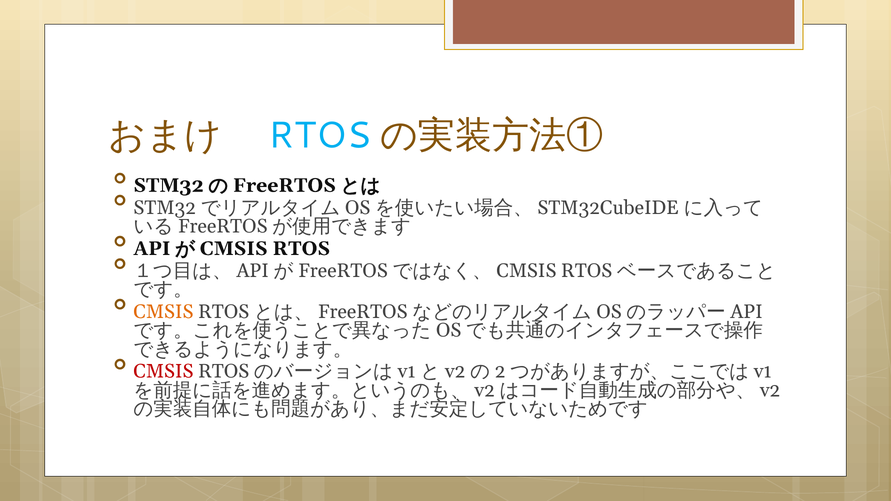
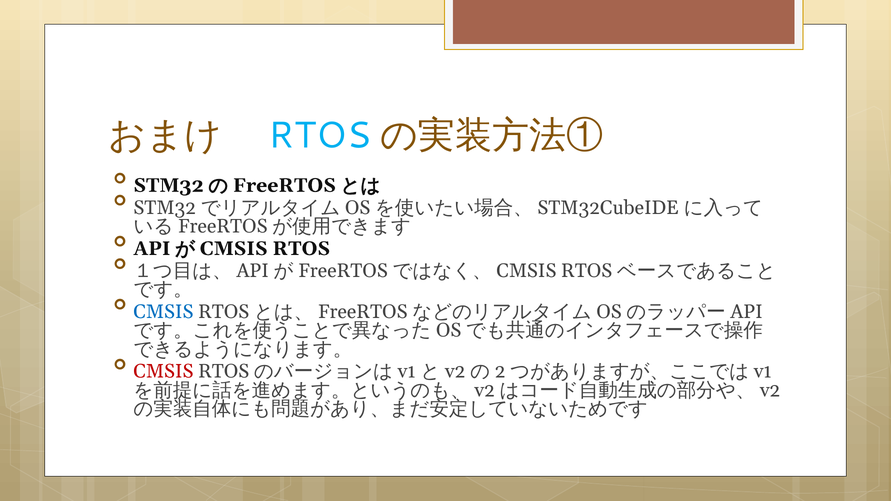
CMSIS colour: orange -> blue (163, 312)
